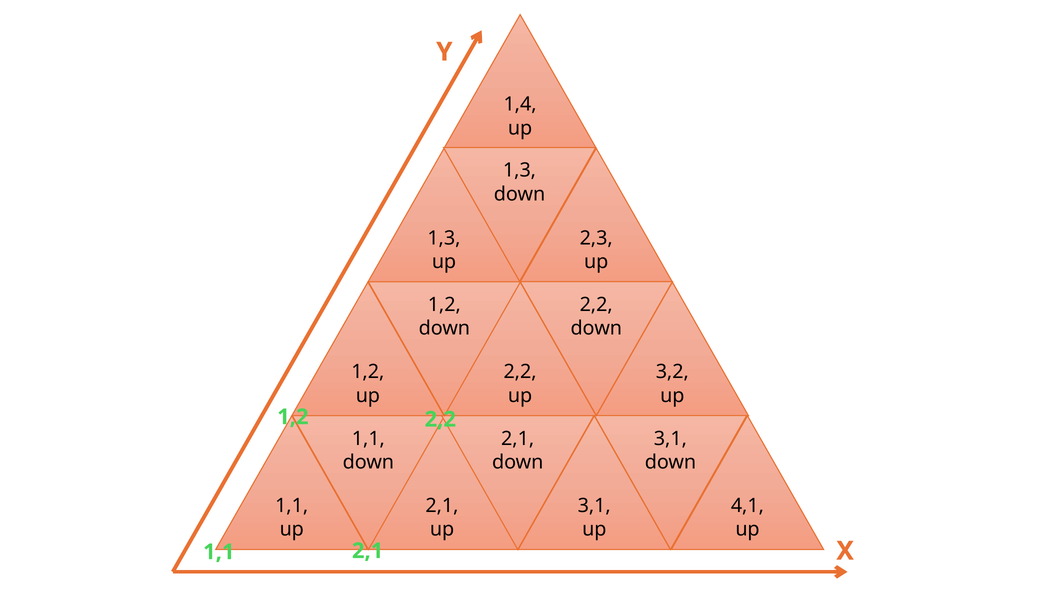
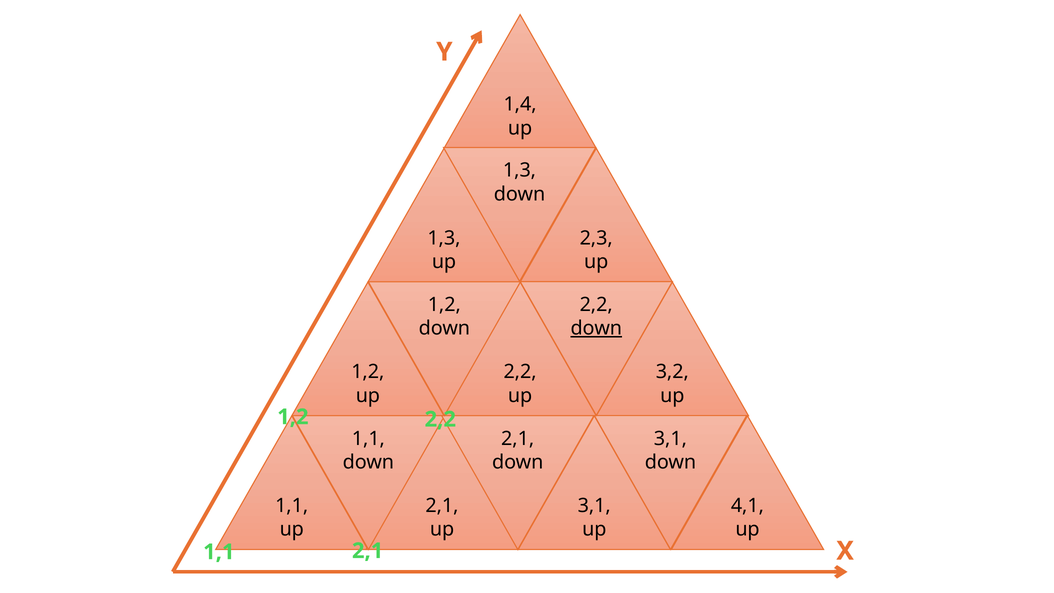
down underline: none -> present (596, 328)
